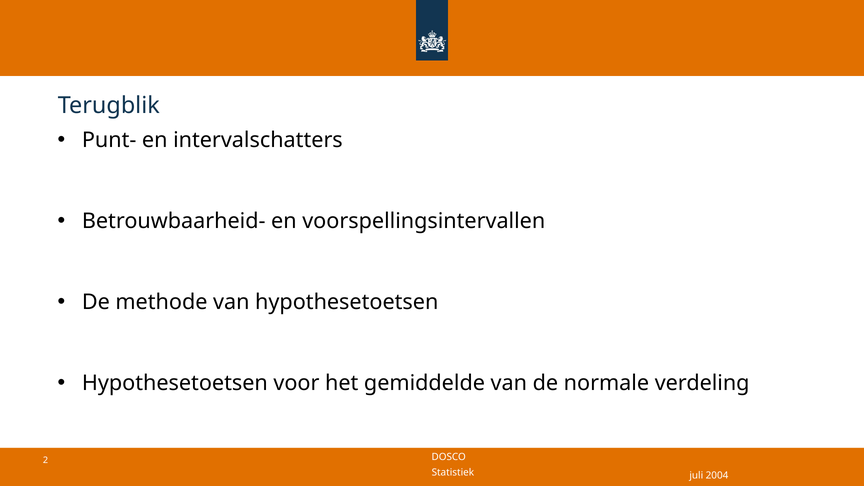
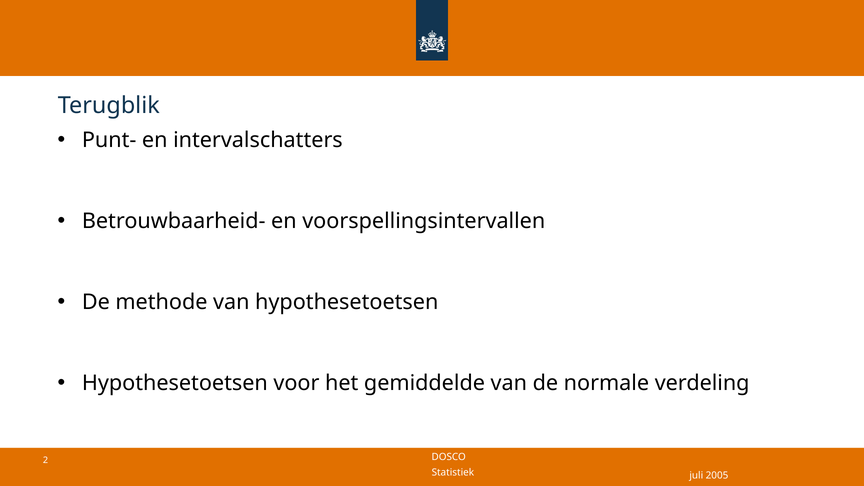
2004: 2004 -> 2005 (717, 476)
